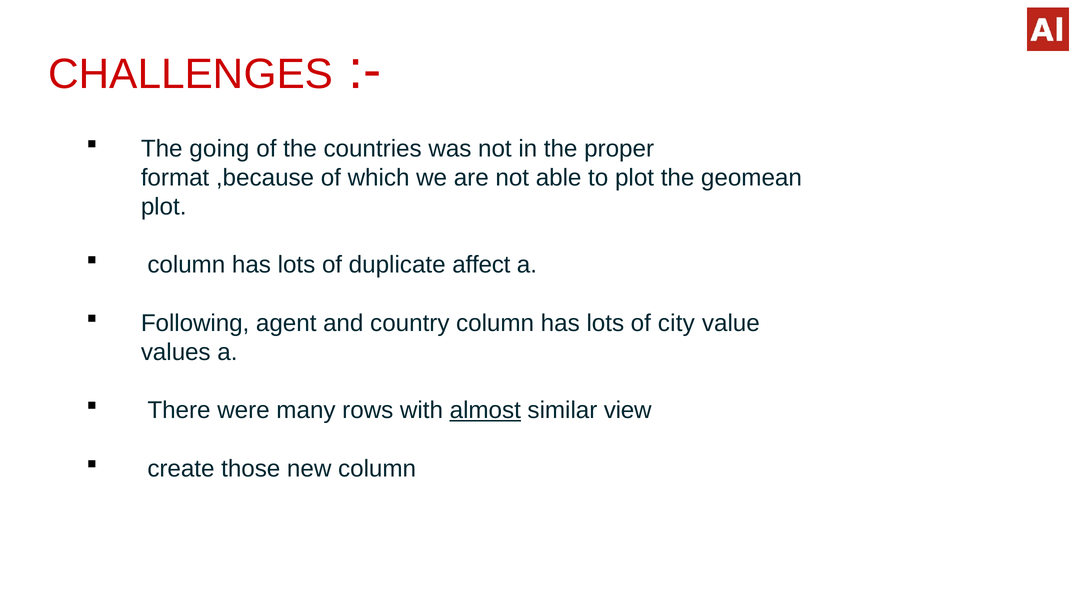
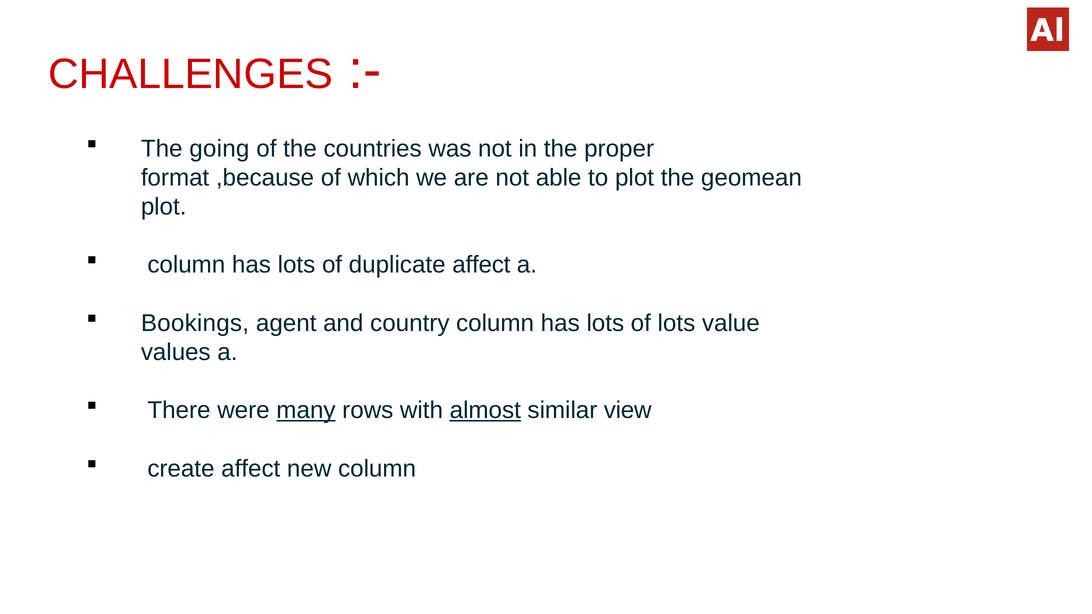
Following: Following -> Bookings (195, 323)
of city: city -> lots (676, 323)
many underline: none -> present (306, 411)
create those: those -> affect (251, 469)
